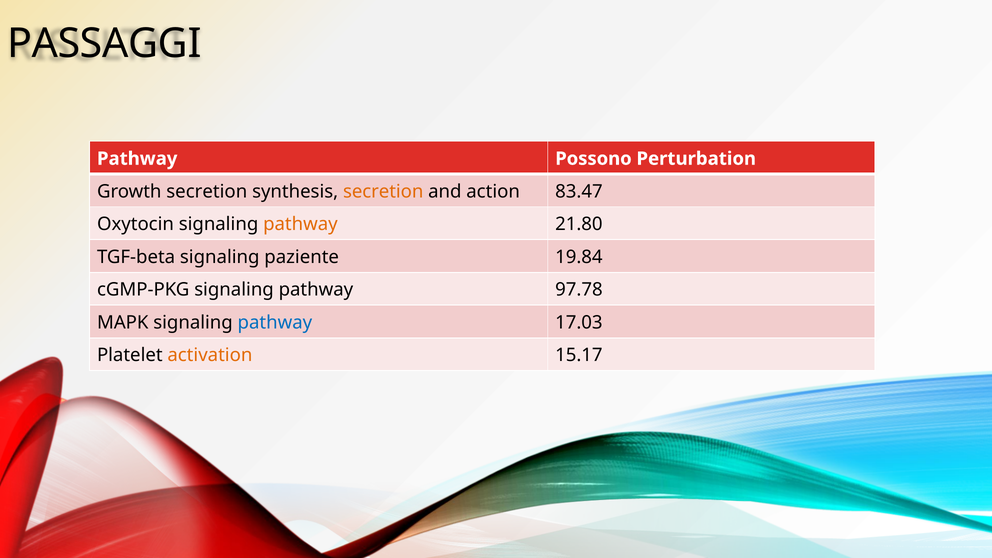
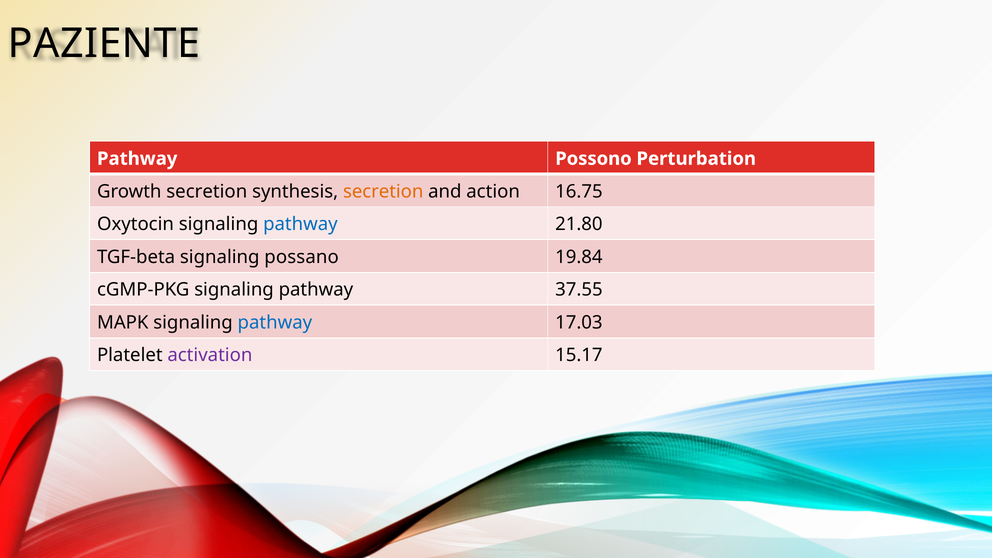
PASSAGGI: PASSAGGI -> PAZIENTE (104, 44)
83.47: 83.47 -> 16.75 (579, 191)
pathway colour: orange -> blue (300, 224)
paziente: paziente -> possano (302, 257)
97.78: 97.78 -> 37.55 (579, 290)
activation colour: orange -> purple (210, 355)
